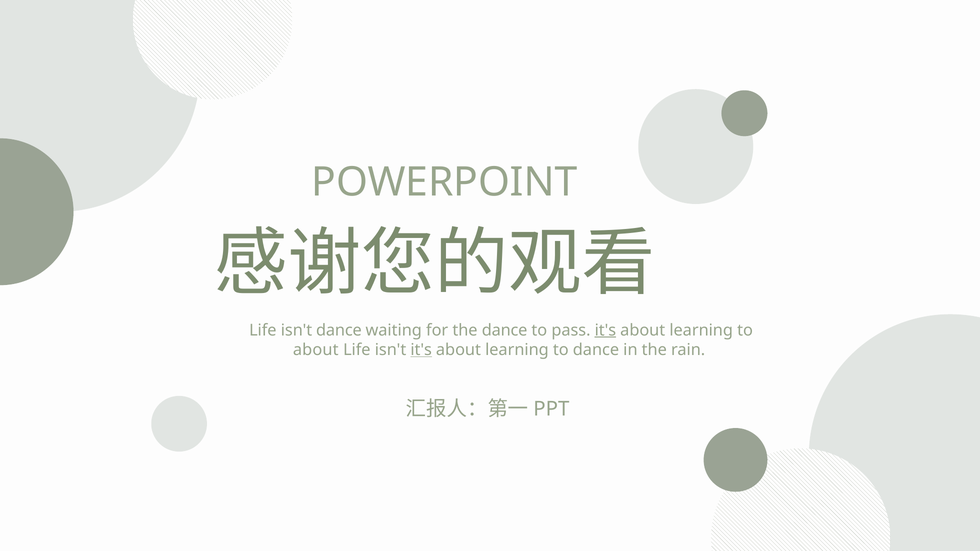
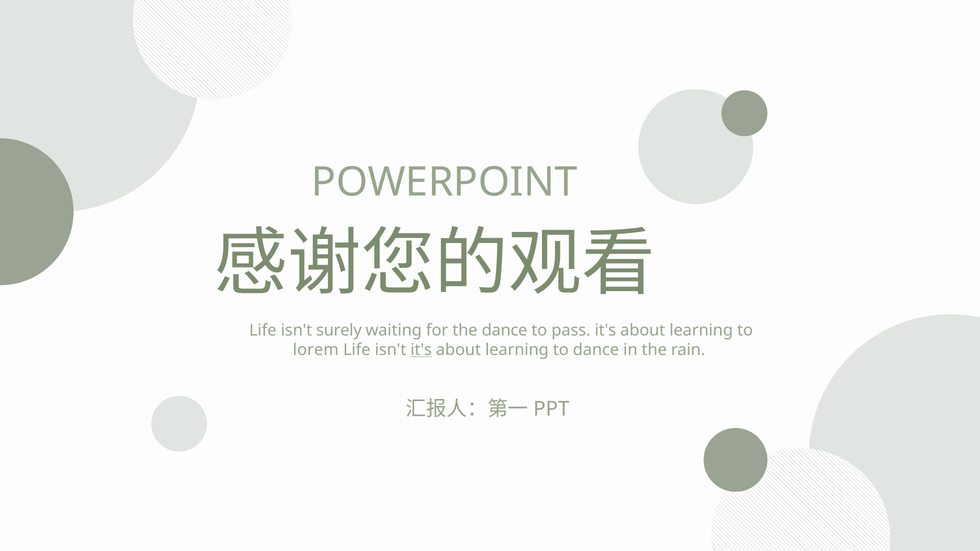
isn't dance: dance -> surely (339, 330)
it's underline: present -> none (605, 330)
about: about -> lorem (316, 350)
